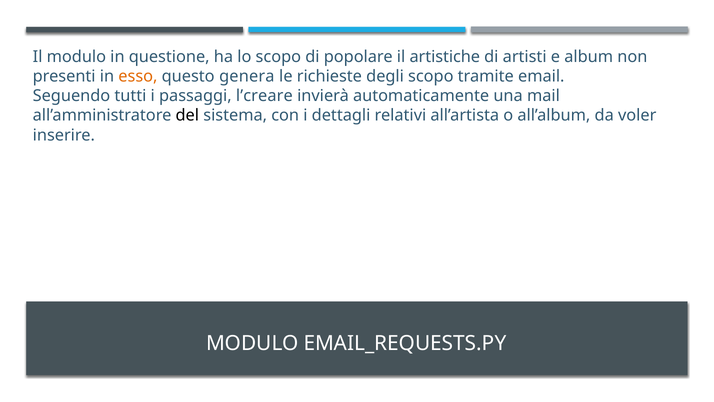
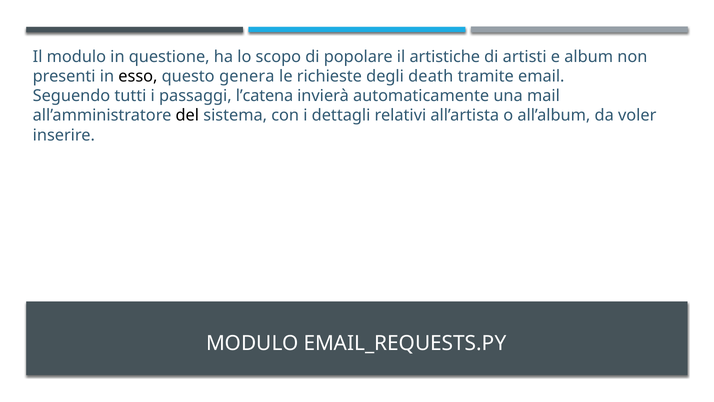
esso colour: orange -> black (138, 76)
degli scopo: scopo -> death (431, 76)
l’creare: l’creare -> l’catena (265, 96)
